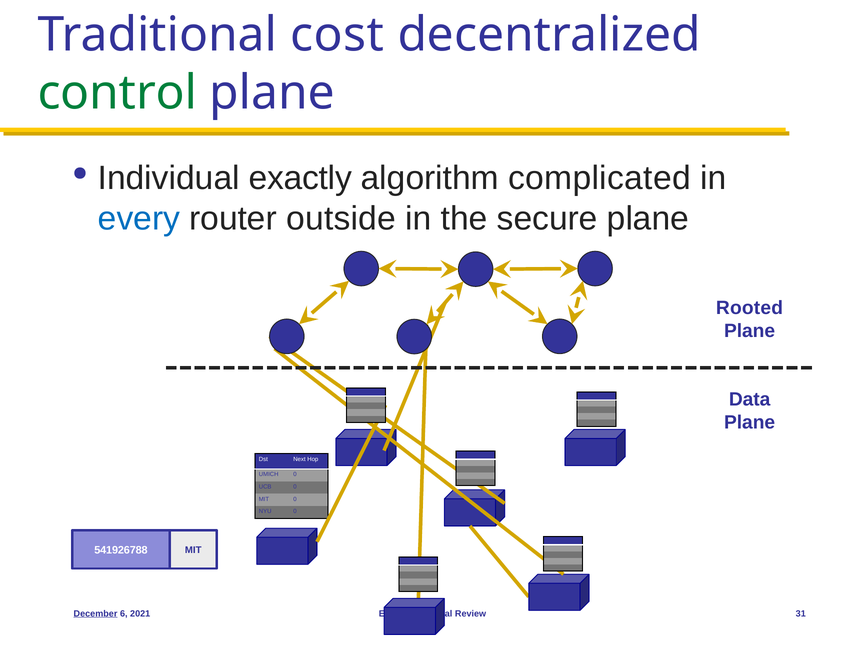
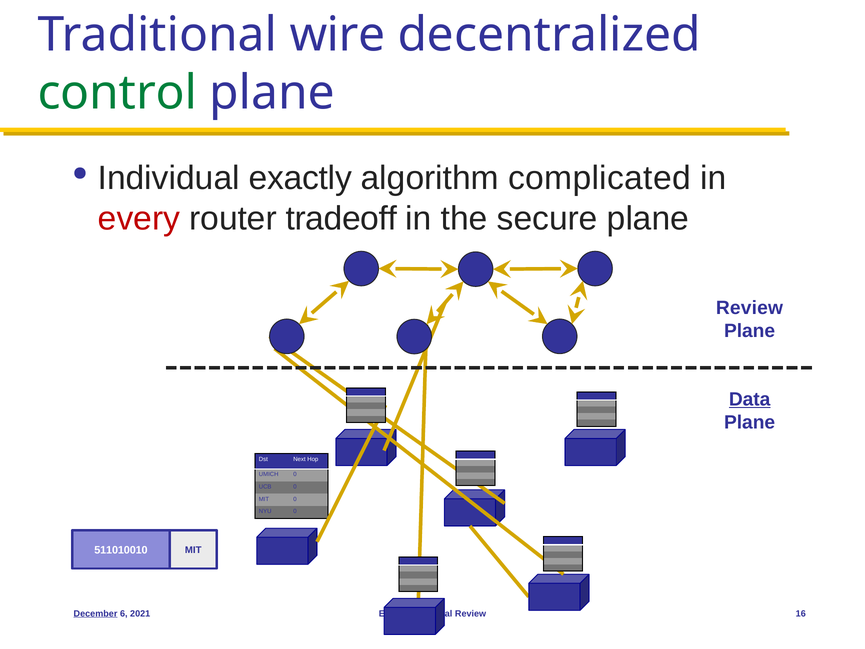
cost: cost -> wire (338, 35)
every colour: blue -> red (139, 219)
outside: outside -> tradeoff (341, 219)
Rooted: Rooted -> Review (749, 308)
Data underline: none -> present (750, 399)
541926788: 541926788 -> 511010010 (121, 550)
31: 31 -> 16 (801, 613)
